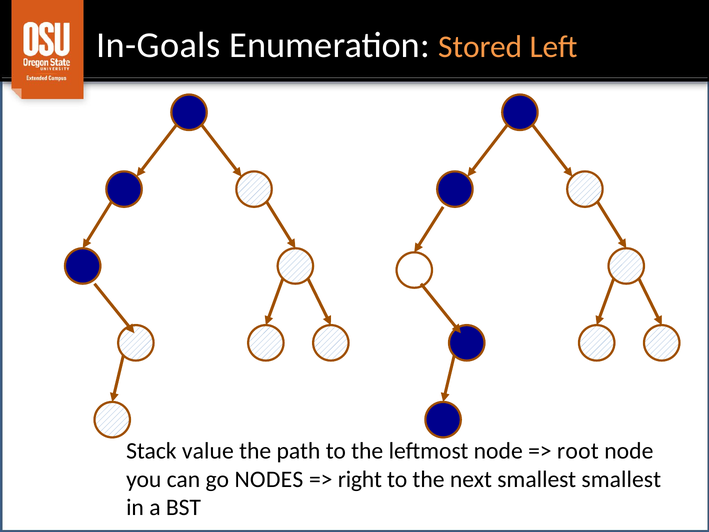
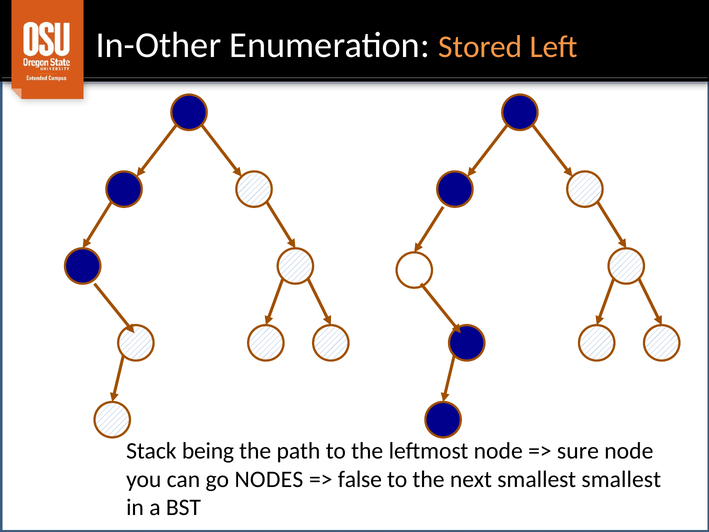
In-Goals: In-Goals -> In-Other (158, 45)
value: value -> being (208, 451)
root: root -> sure (578, 451)
right: right -> false (360, 479)
